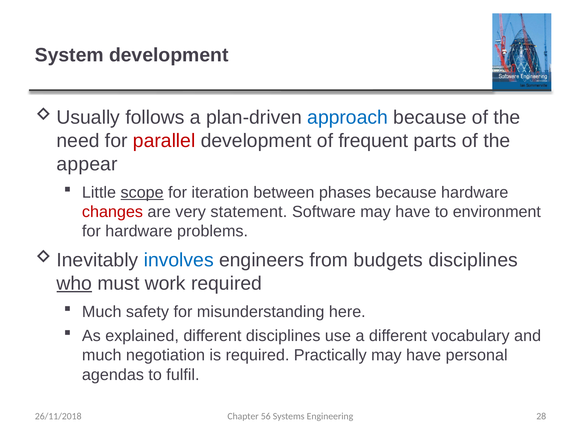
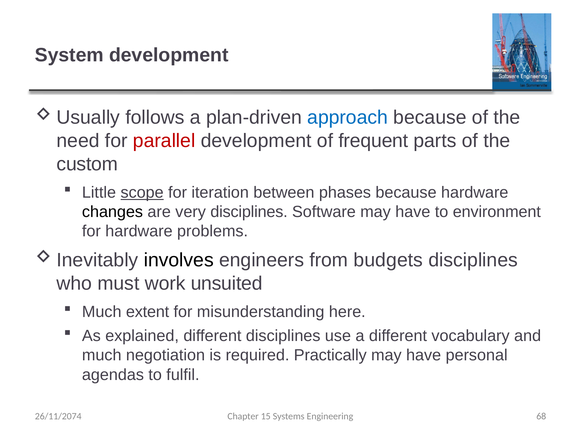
appear: appear -> custom (87, 164)
changes colour: red -> black (112, 212)
very statement: statement -> disciplines (249, 212)
involves colour: blue -> black (179, 260)
who underline: present -> none (74, 283)
work required: required -> unsuited (227, 283)
safety: safety -> extent (148, 311)
56: 56 -> 15 (266, 416)
28: 28 -> 68 (541, 416)
26/11/2018: 26/11/2018 -> 26/11/2074 (58, 416)
